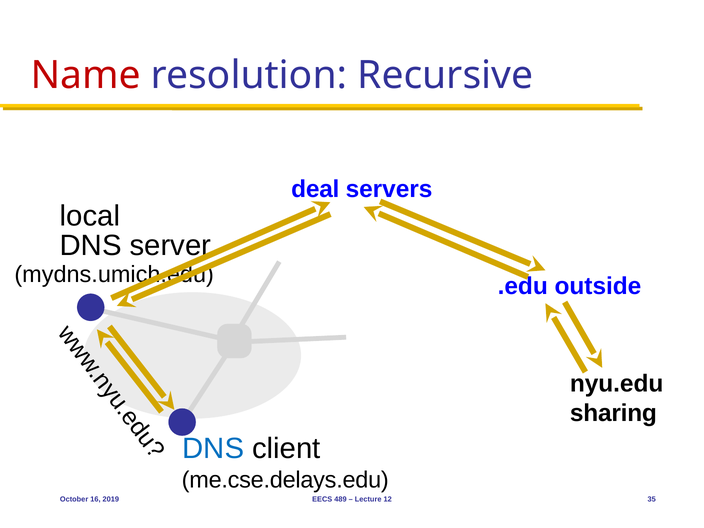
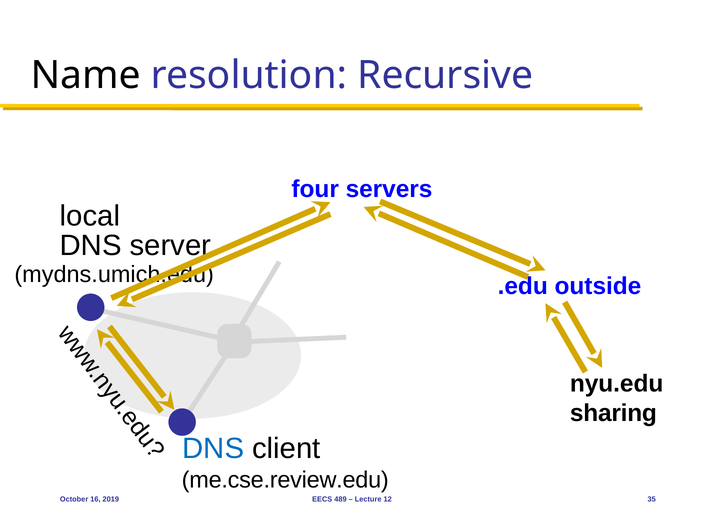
Name colour: red -> black (86, 75)
deal: deal -> four (315, 189)
me.cse.delays.edu: me.cse.delays.edu -> me.cse.review.edu (285, 480)
